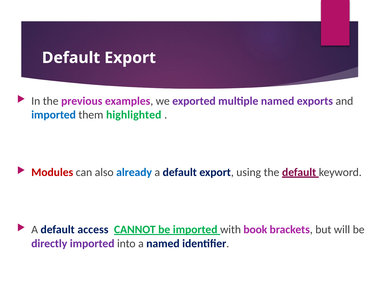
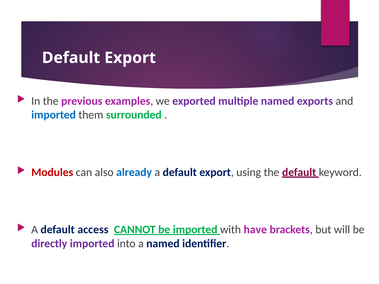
highlighted: highlighted -> surrounded (134, 115)
book: book -> have (255, 230)
